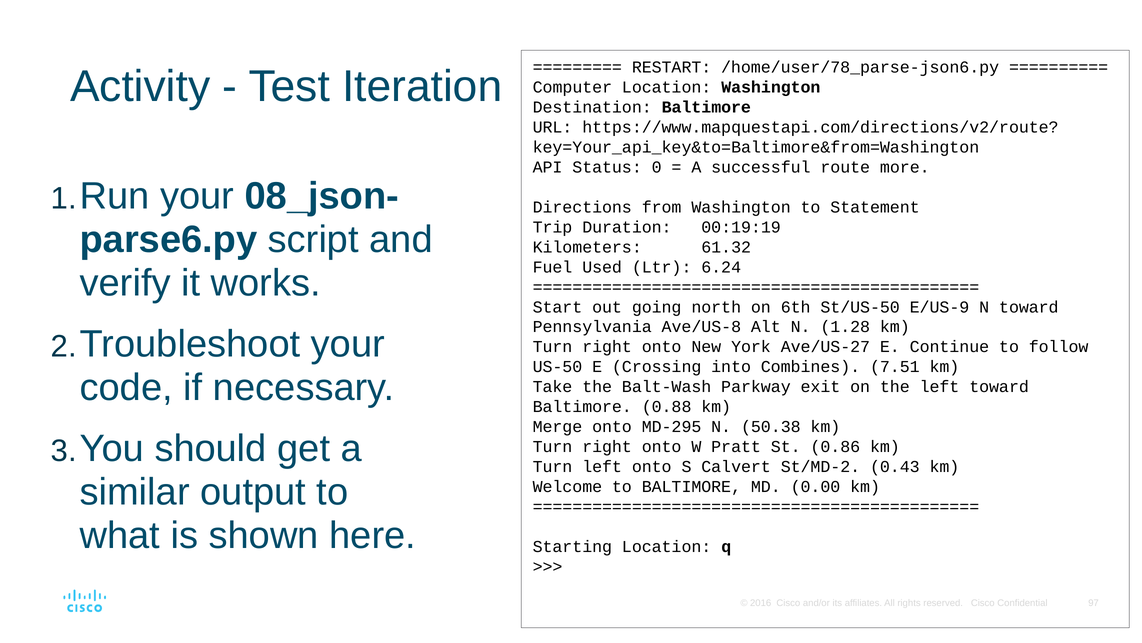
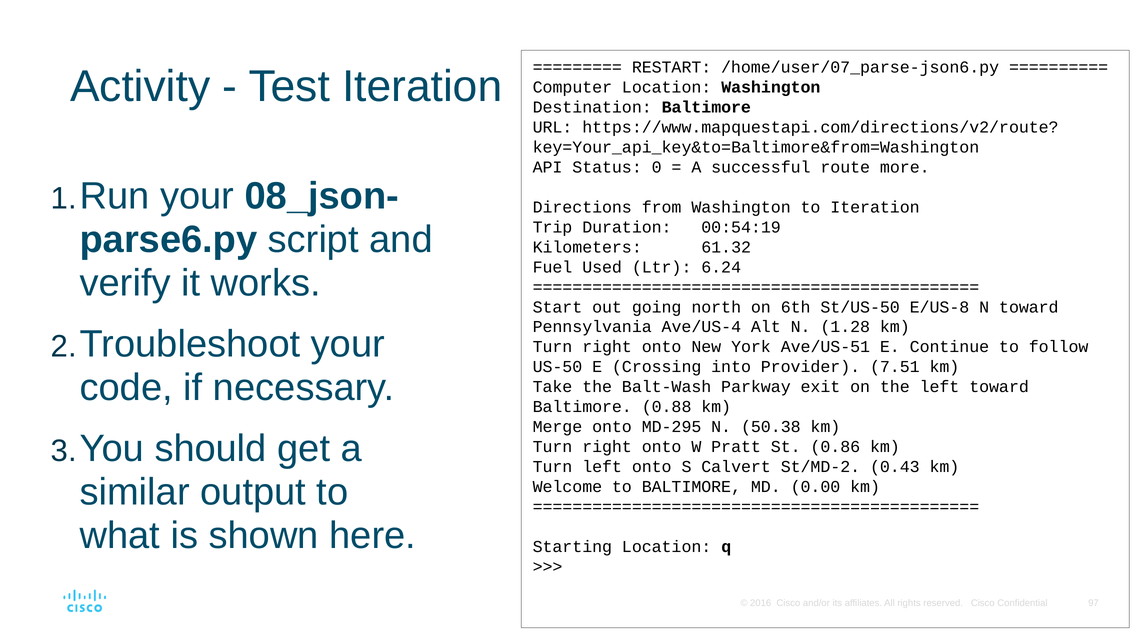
/home/user/78_parse-json6.py: /home/user/78_parse-json6.py -> /home/user/07_parse-json6.py (860, 67)
to Statement: Statement -> Iteration (875, 207)
00:19:19: 00:19:19 -> 00:54:19 (741, 227)
E/US-9: E/US-9 -> E/US-8 (939, 307)
Ave/US-8: Ave/US-8 -> Ave/US-4 (701, 327)
Ave/US-27: Ave/US-27 -> Ave/US-51 (825, 347)
Combines: Combines -> Provider (810, 367)
